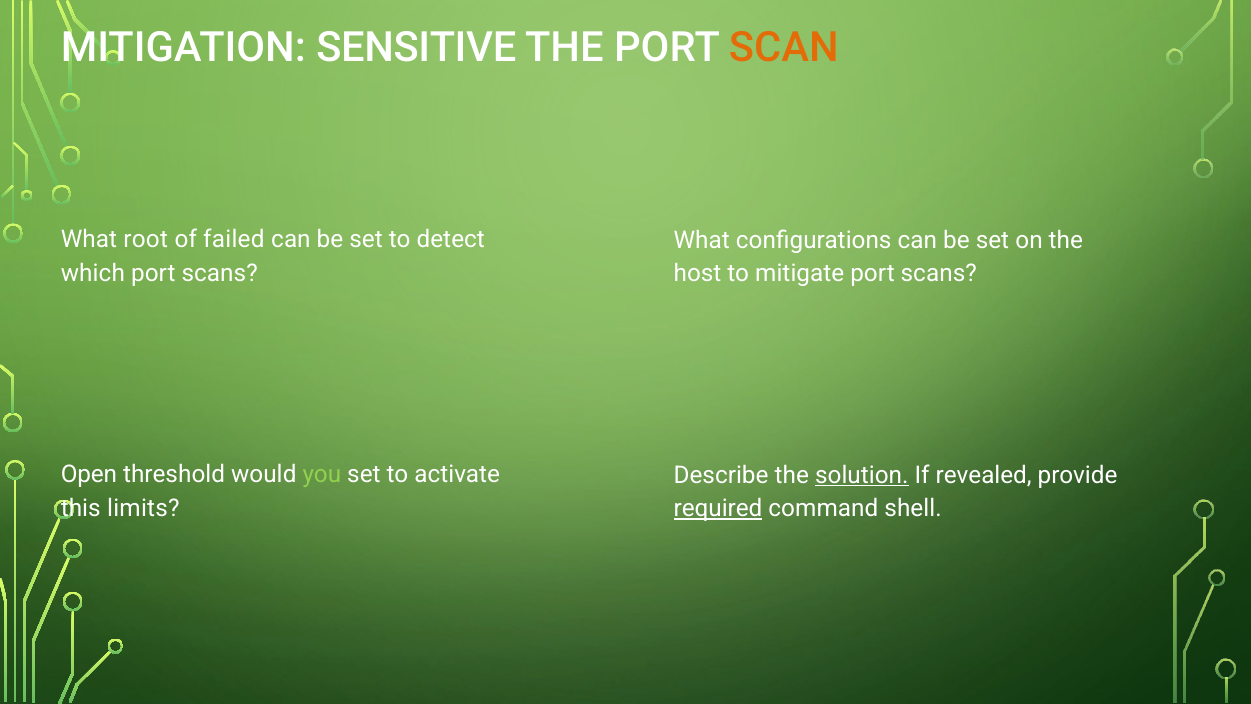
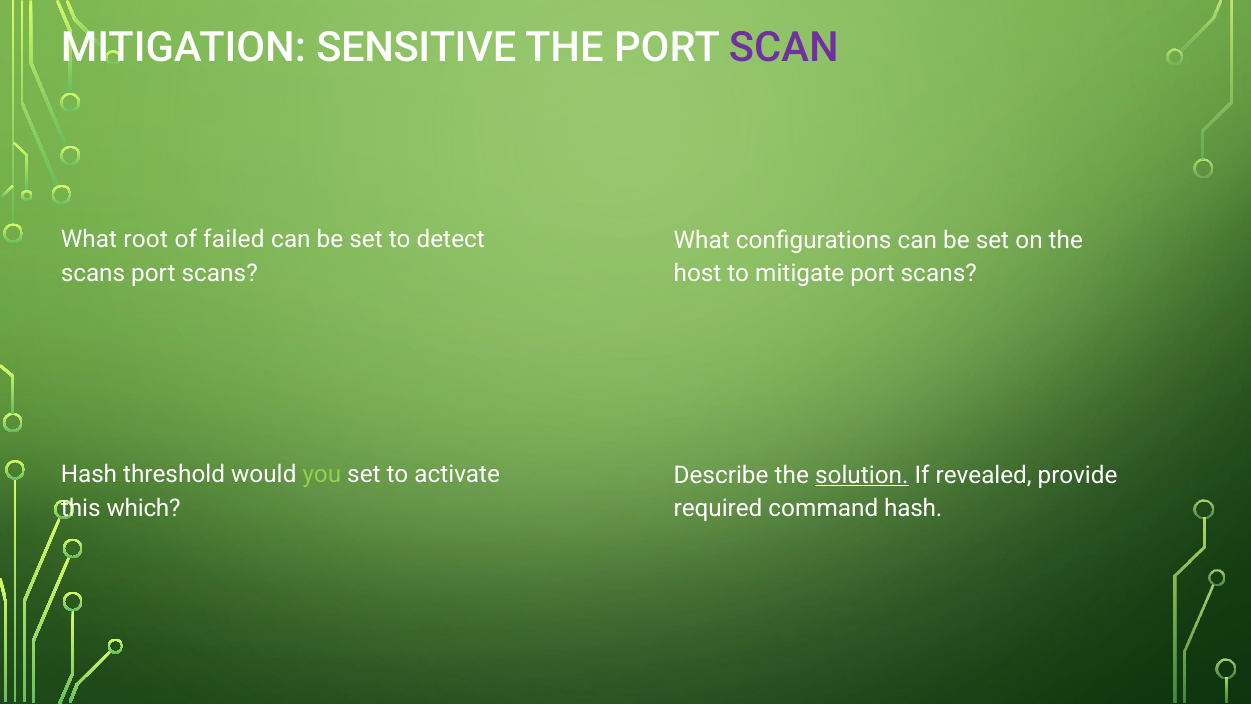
SCAN colour: orange -> purple (784, 47)
which: which -> scans (93, 273)
Open: Open -> Hash (89, 475)
limits: limits -> which (144, 508)
required underline: present -> none (718, 509)
command shell: shell -> hash (913, 509)
